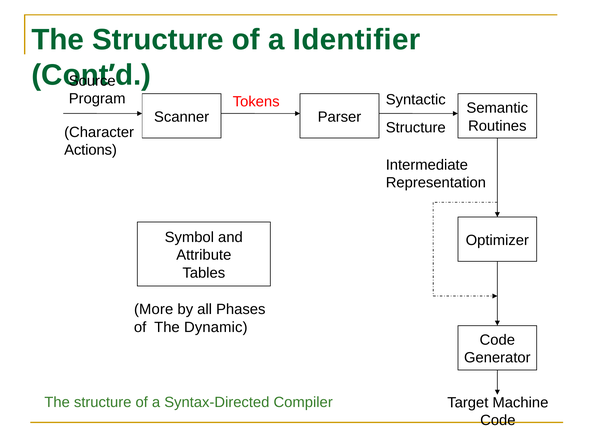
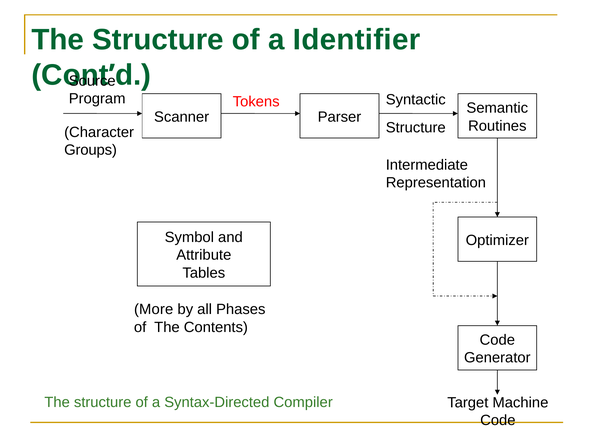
Actions: Actions -> Groups (91, 150)
Dynamic: Dynamic -> Contents (216, 327)
